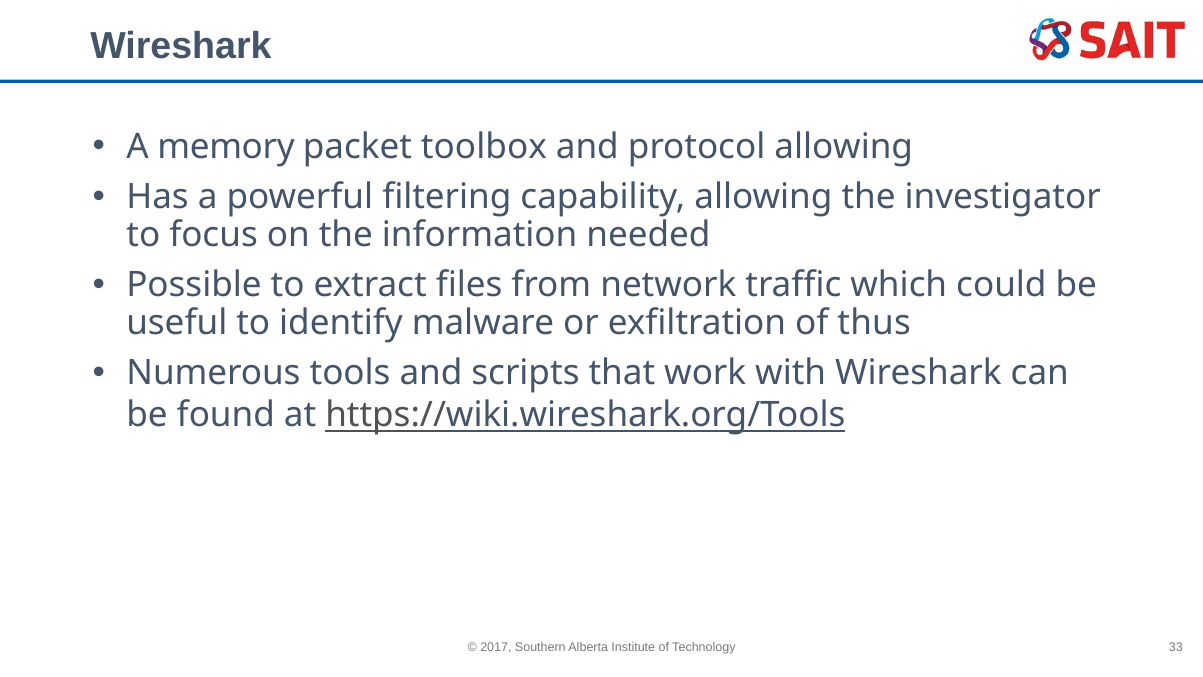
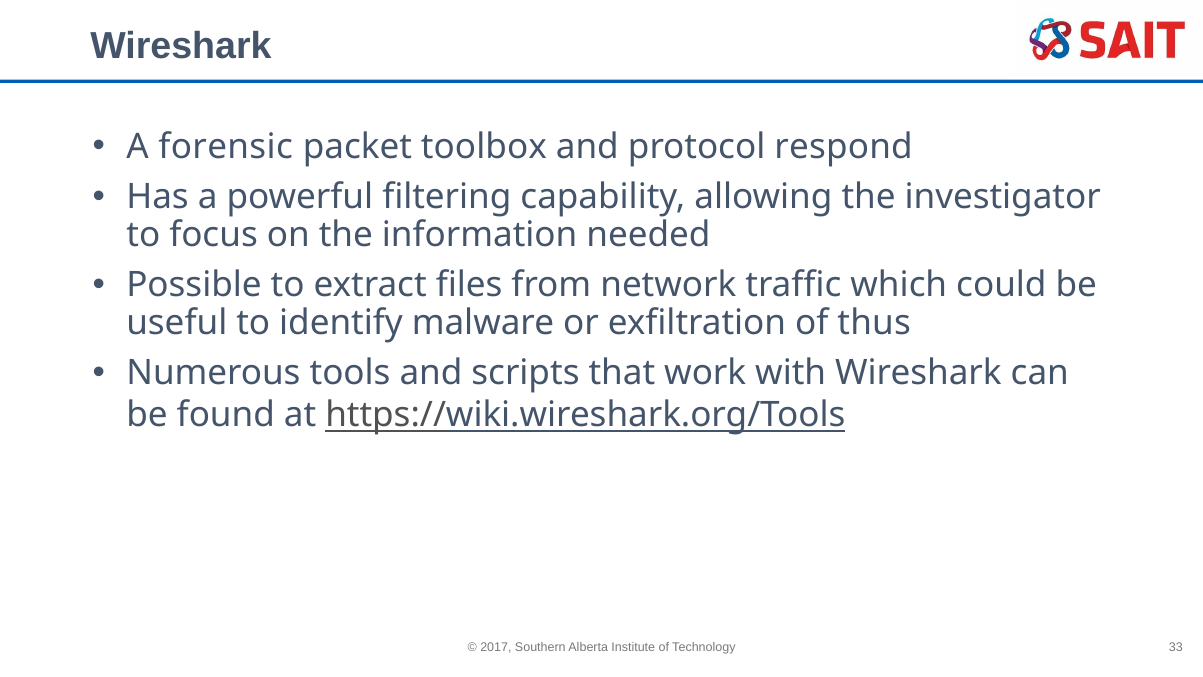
memory: memory -> forensic (226, 146)
protocol allowing: allowing -> respond (844, 146)
